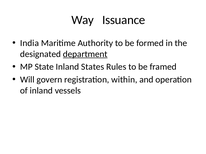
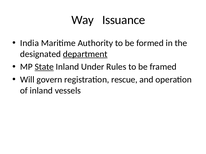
State underline: none -> present (44, 67)
States: States -> Under (93, 67)
within: within -> rescue (124, 80)
